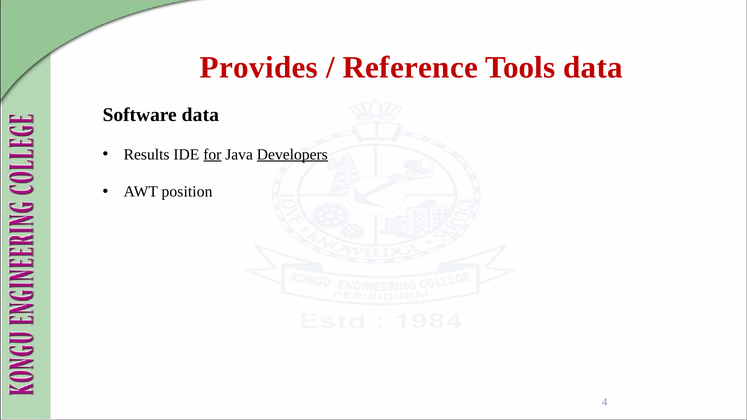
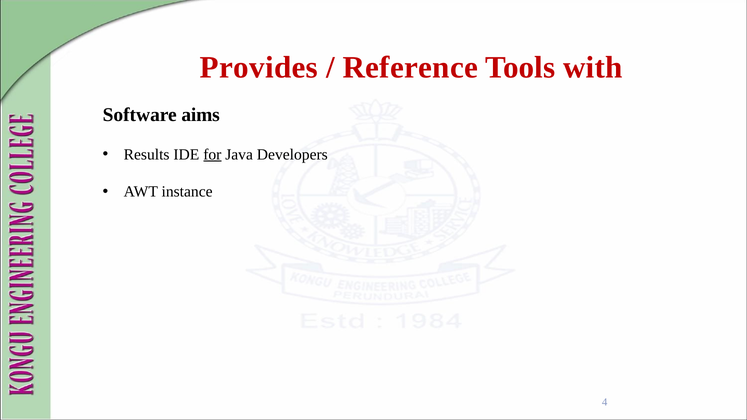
Tools data: data -> with (593, 67)
Software data: data -> aims (201, 115)
Developers underline: present -> none (292, 155)
position: position -> instance (187, 192)
